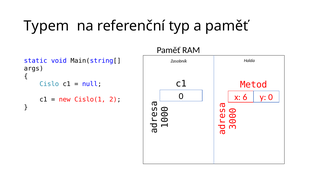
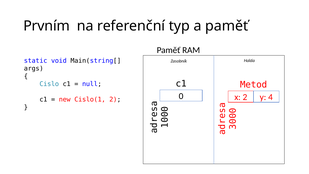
Typem: Typem -> Prvním (47, 26)
x 6: 6 -> 2 (245, 97)
y 0: 0 -> 4 (271, 97)
